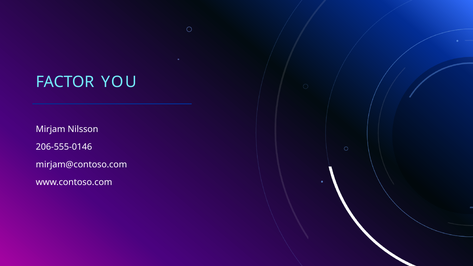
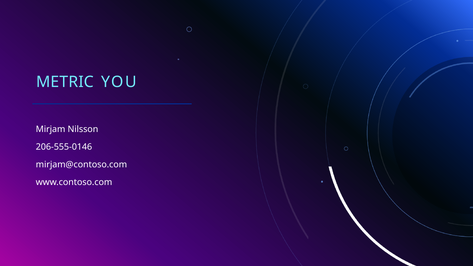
FACTOR: FACTOR -> METRIC (65, 82)
